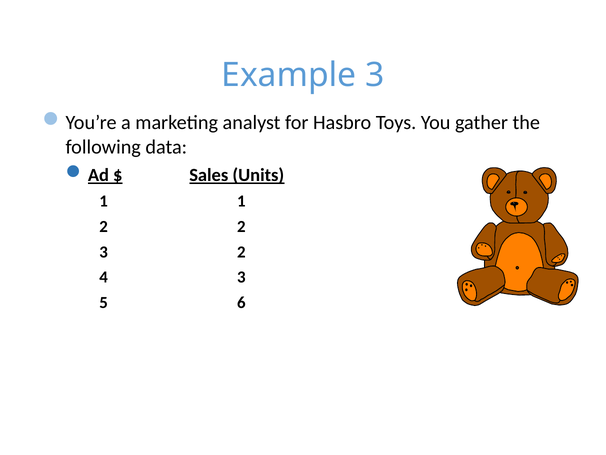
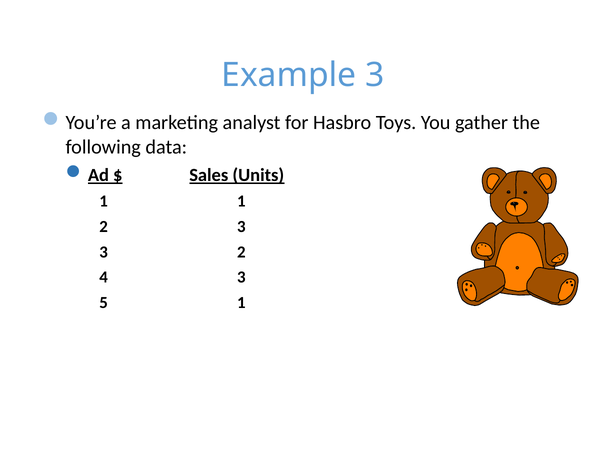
2 2: 2 -> 3 (241, 226)
5 6: 6 -> 1 (241, 302)
